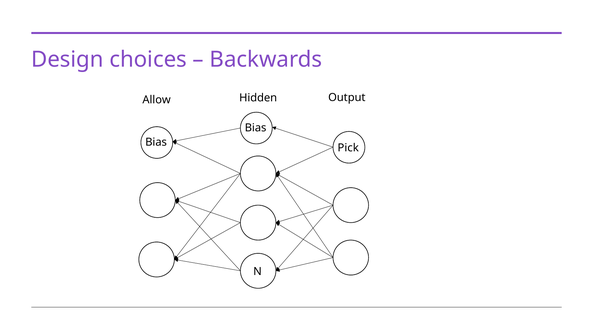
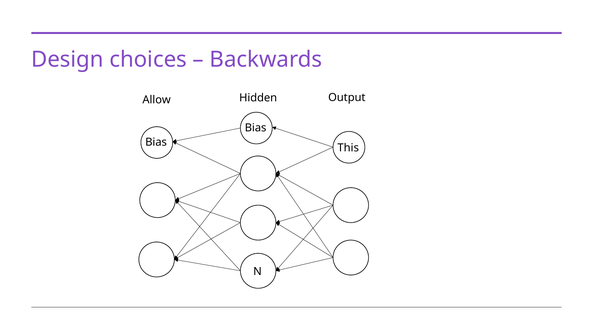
Pick: Pick -> This (348, 148)
